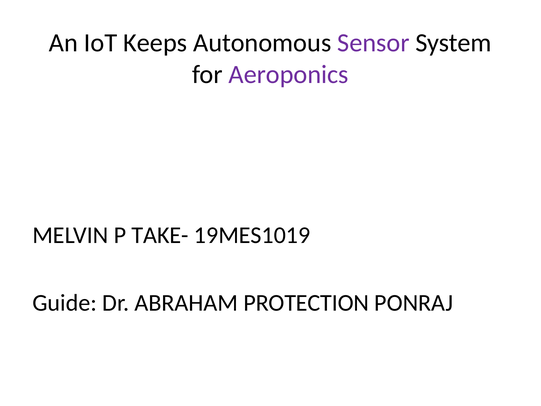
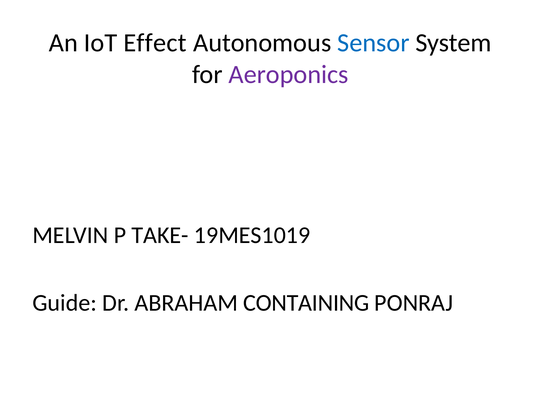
Keeps: Keeps -> Effect (155, 43)
Sensor colour: purple -> blue (373, 43)
PROTECTION: PROTECTION -> CONTAINING (306, 303)
